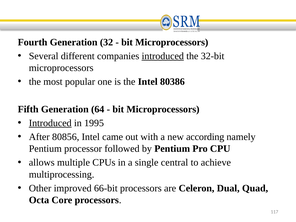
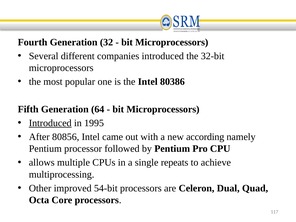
introduced underline: present -> none (163, 56)
central: central -> repeats (175, 163)
66-bit: 66-bit -> 54-bit (106, 188)
